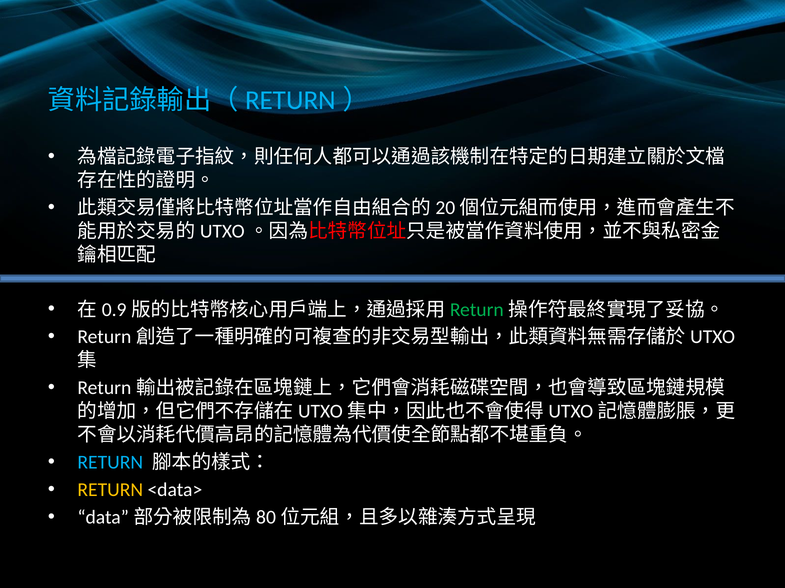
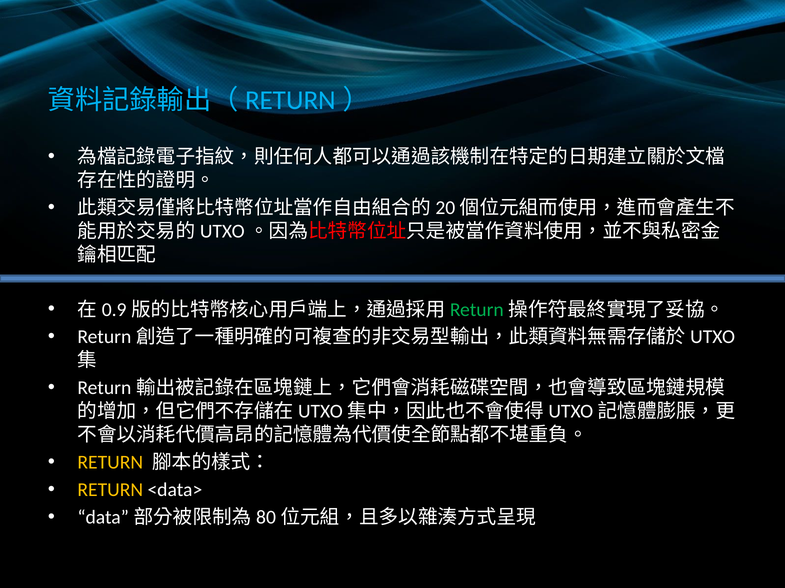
RETURN colour: light blue -> yellow (110, 463)
